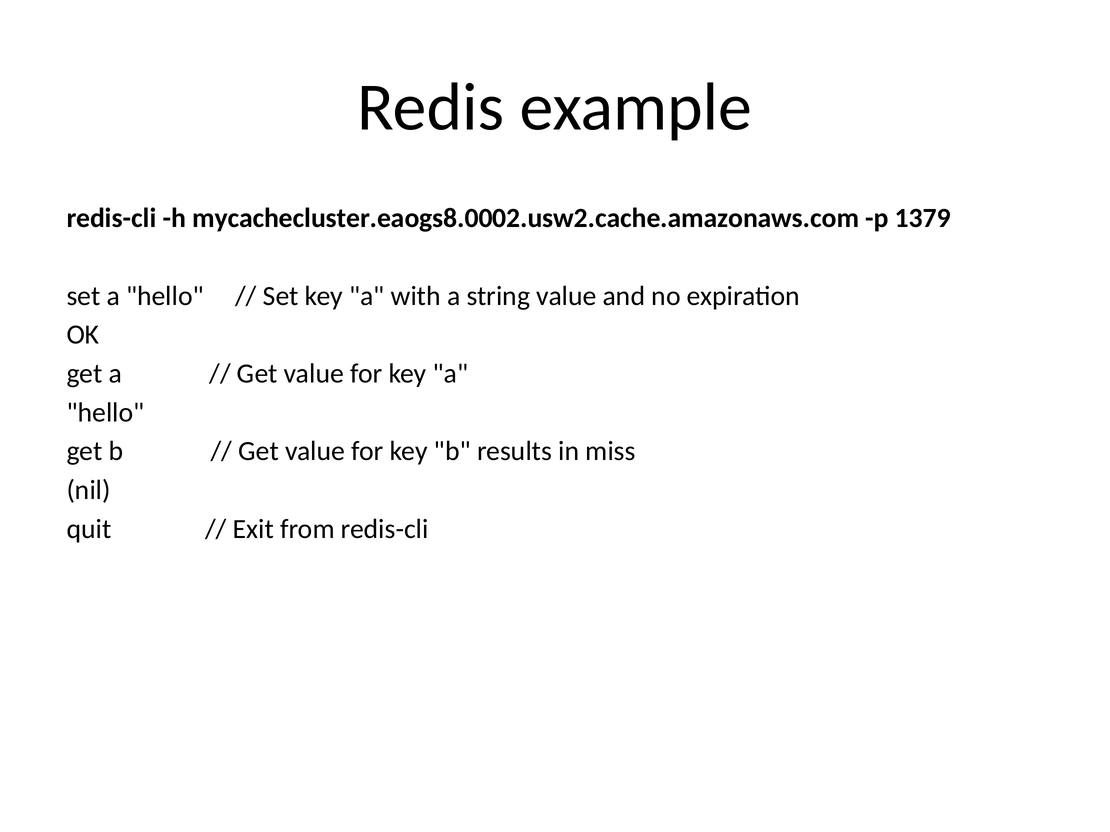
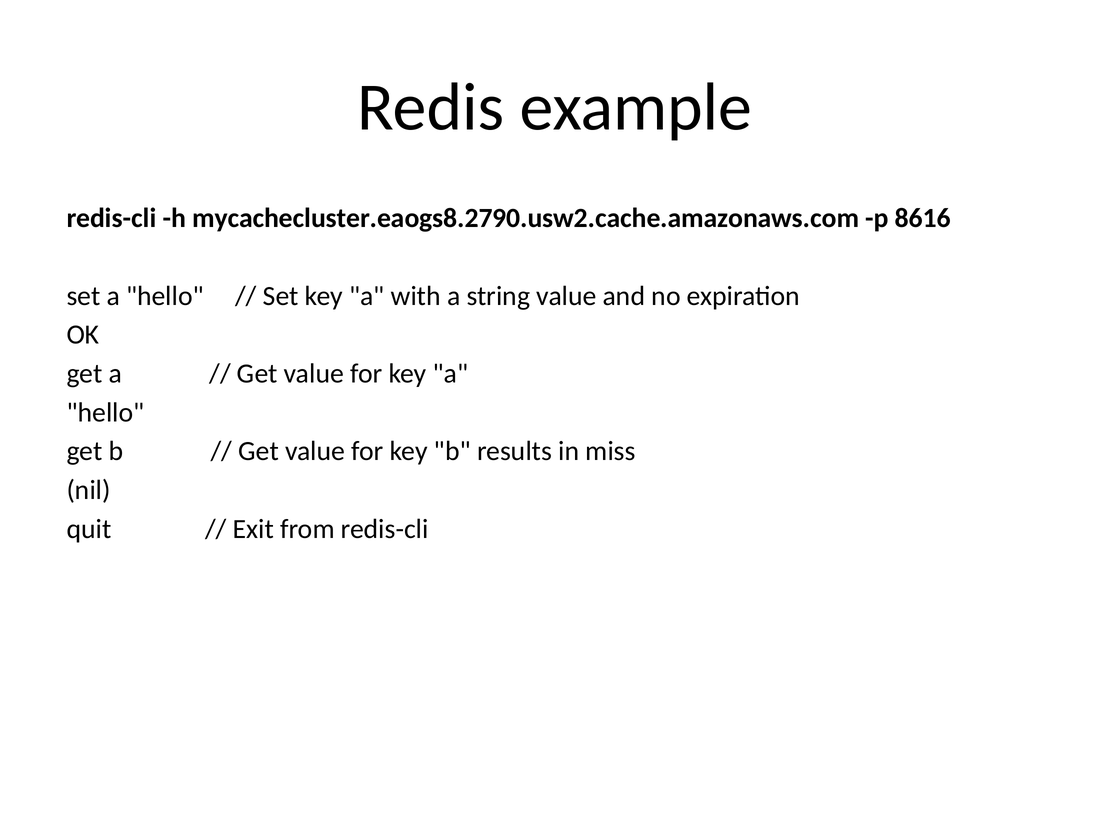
mycachecluster.eaogs8.0002.usw2.cache.amazonaws.com: mycachecluster.eaogs8.0002.usw2.cache.amazonaws.com -> mycachecluster.eaogs8.2790.usw2.cache.amazonaws.com (526, 218)
1379: 1379 -> 8616 (923, 218)
